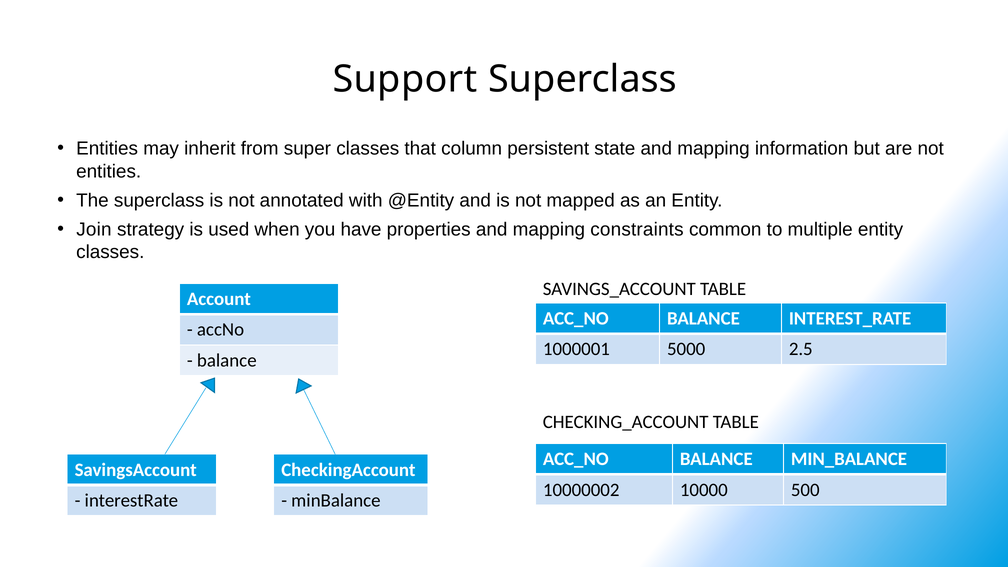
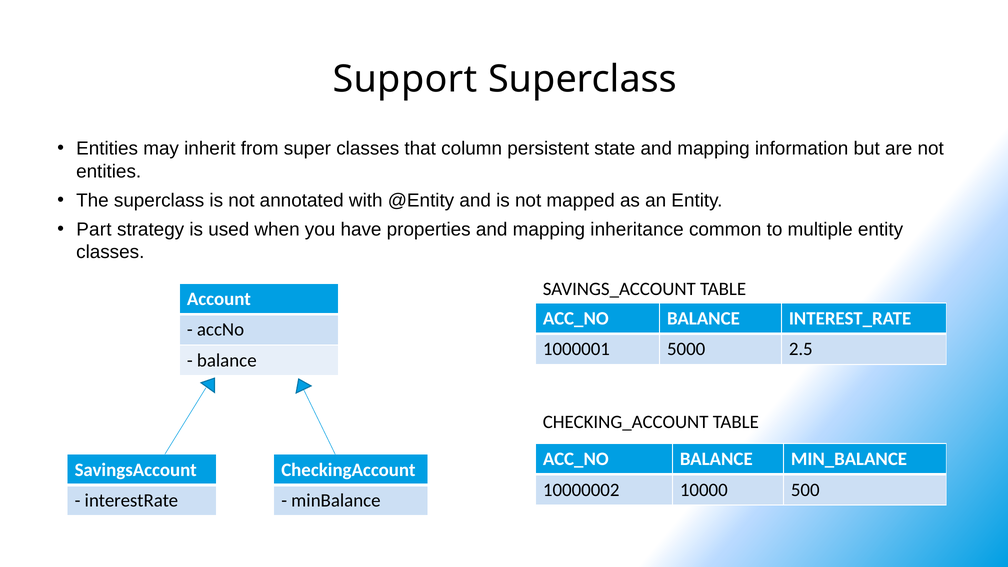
Join: Join -> Part (94, 229)
constraints: constraints -> inheritance (637, 229)
